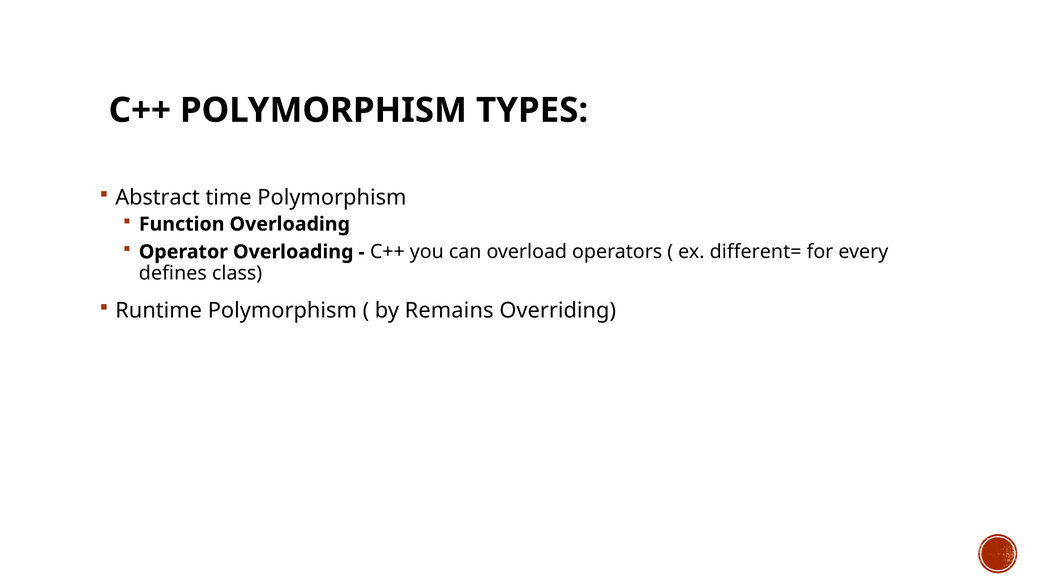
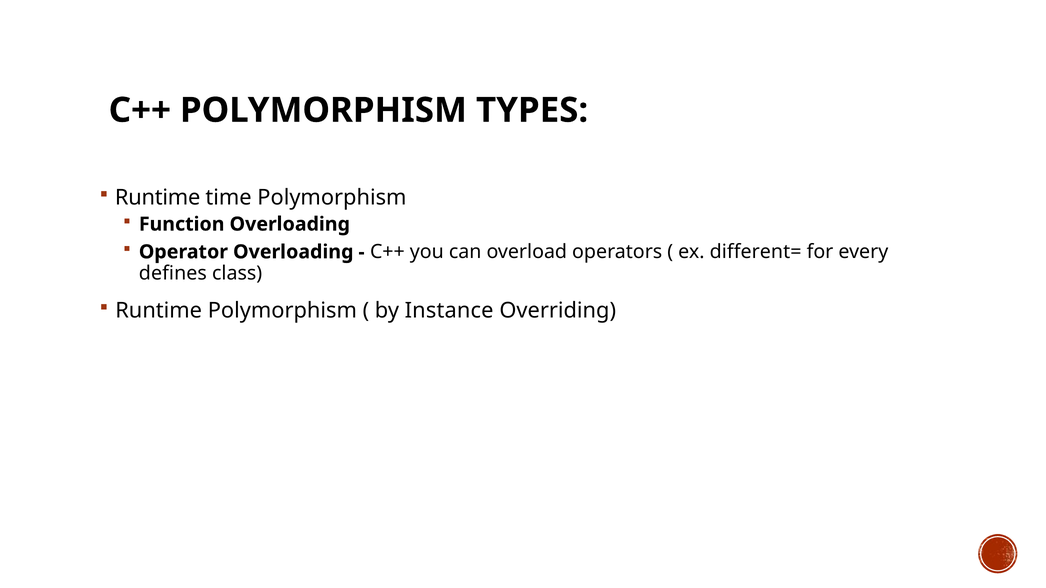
Abstract: Abstract -> Runtime (158, 198)
Remains: Remains -> Instance (449, 311)
